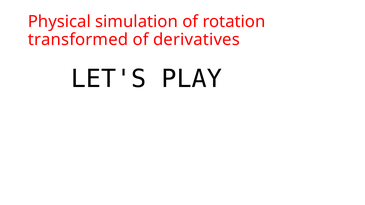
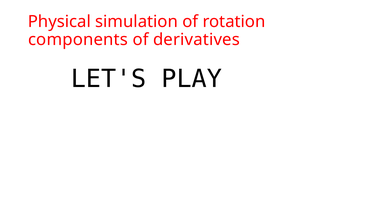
transformed: transformed -> components (78, 40)
